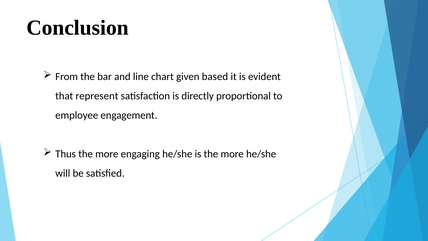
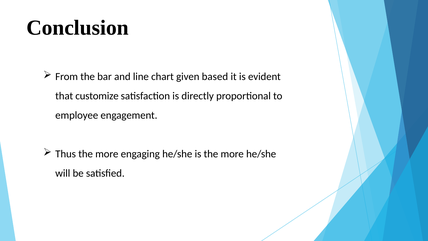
represent: represent -> customize (97, 96)
